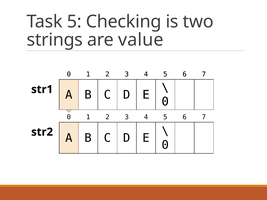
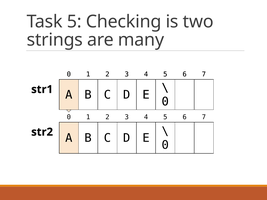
value: value -> many (141, 40)
